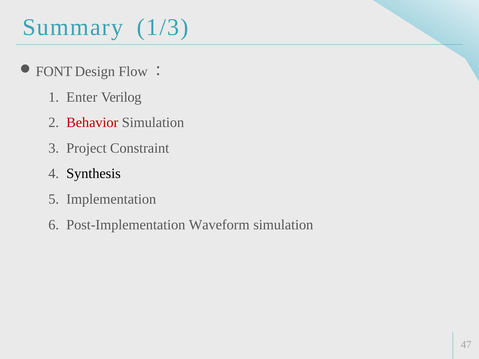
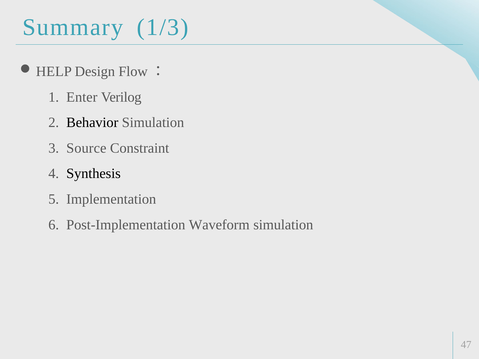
FONT: FONT -> HELP (54, 72)
Behavior colour: red -> black (92, 123)
Project: Project -> Source (86, 148)
